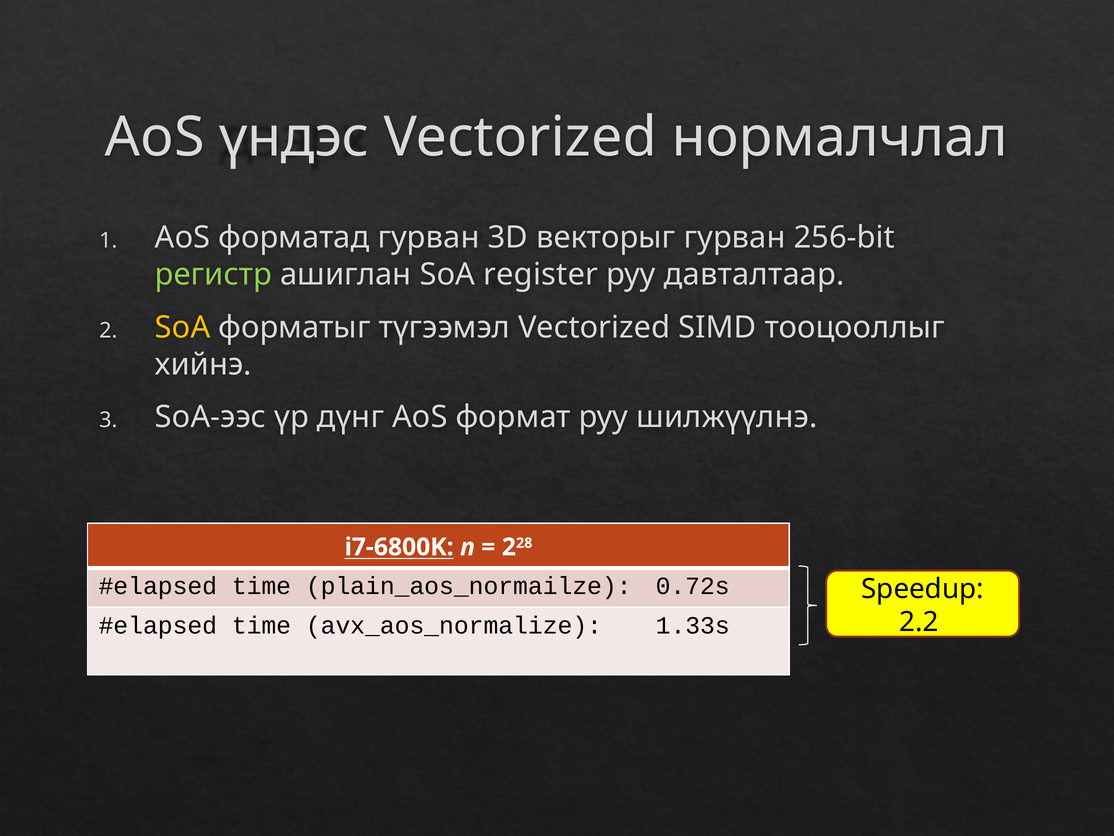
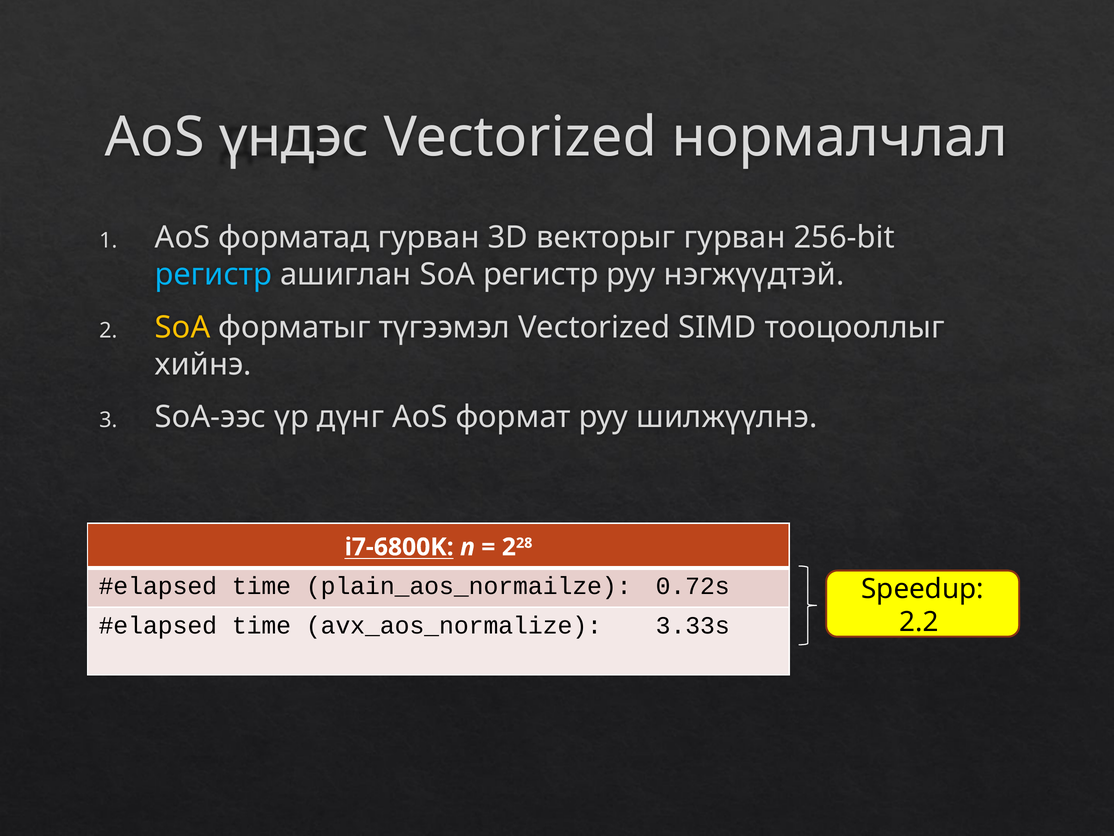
регистр colour: light green -> light blue (213, 275)
SoA register: register -> регистр (541, 275)
давталтаар: давталтаар -> нэгжүүдтэй (754, 275)
1.33s: 1.33s -> 3.33s (693, 625)
